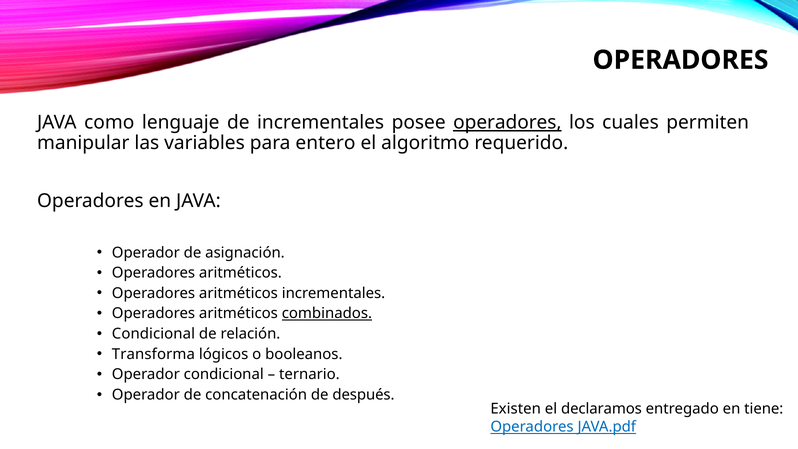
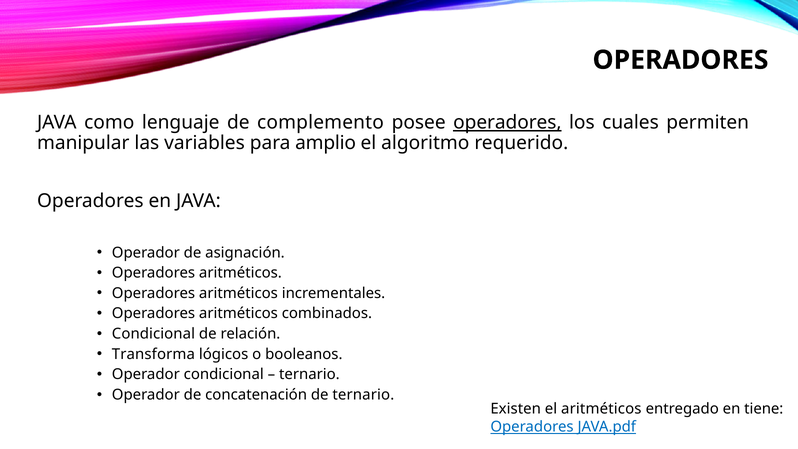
de incrementales: incrementales -> complemento (320, 122)
entero: entero -> amplio (326, 143)
combinados underline: present -> none (327, 313)
de después: después -> ternario (363, 395)
el declaramos: declaramos -> aritméticos (601, 409)
